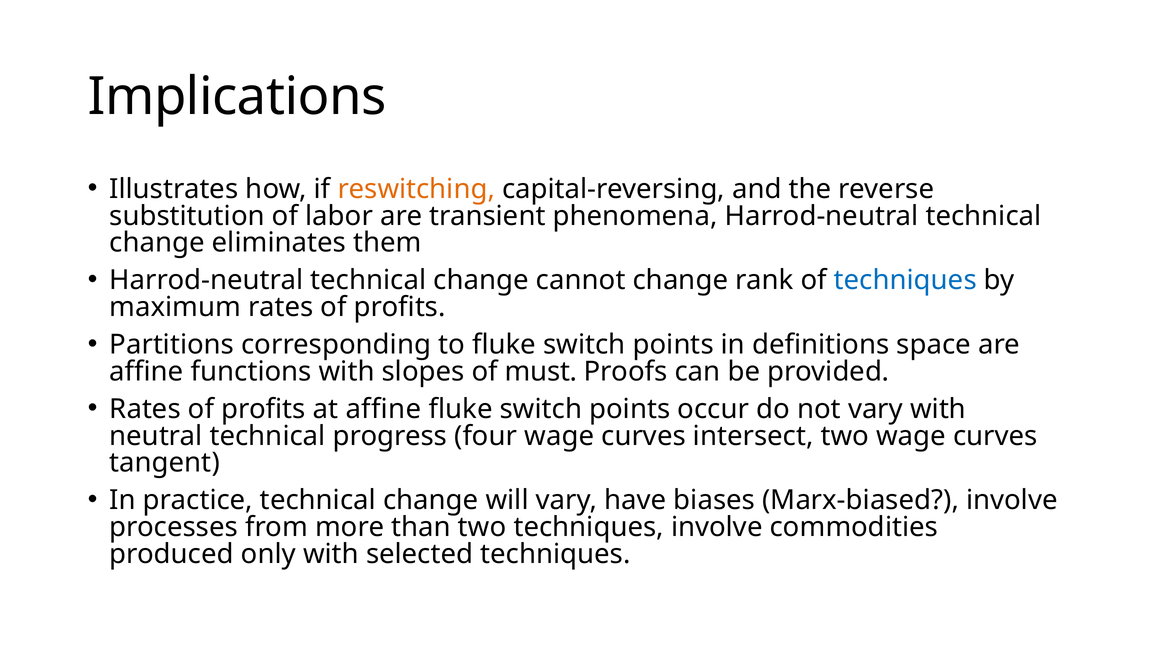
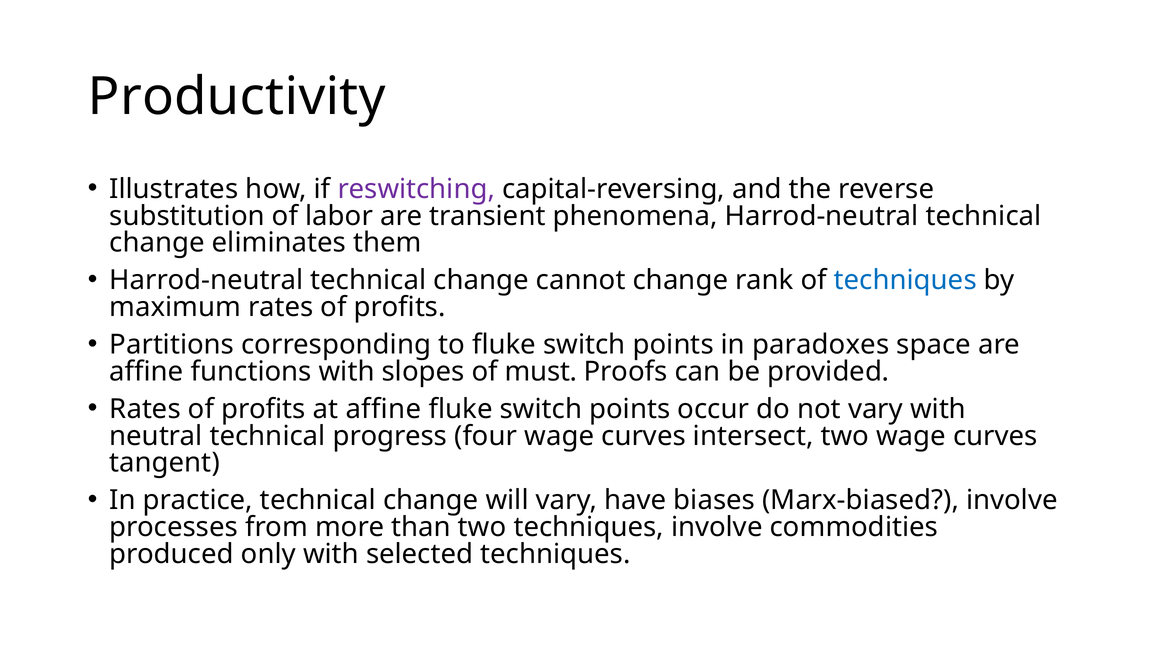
Implications: Implications -> Productivity (237, 97)
reswitching colour: orange -> purple (416, 189)
definitions: definitions -> paradoxes (821, 345)
